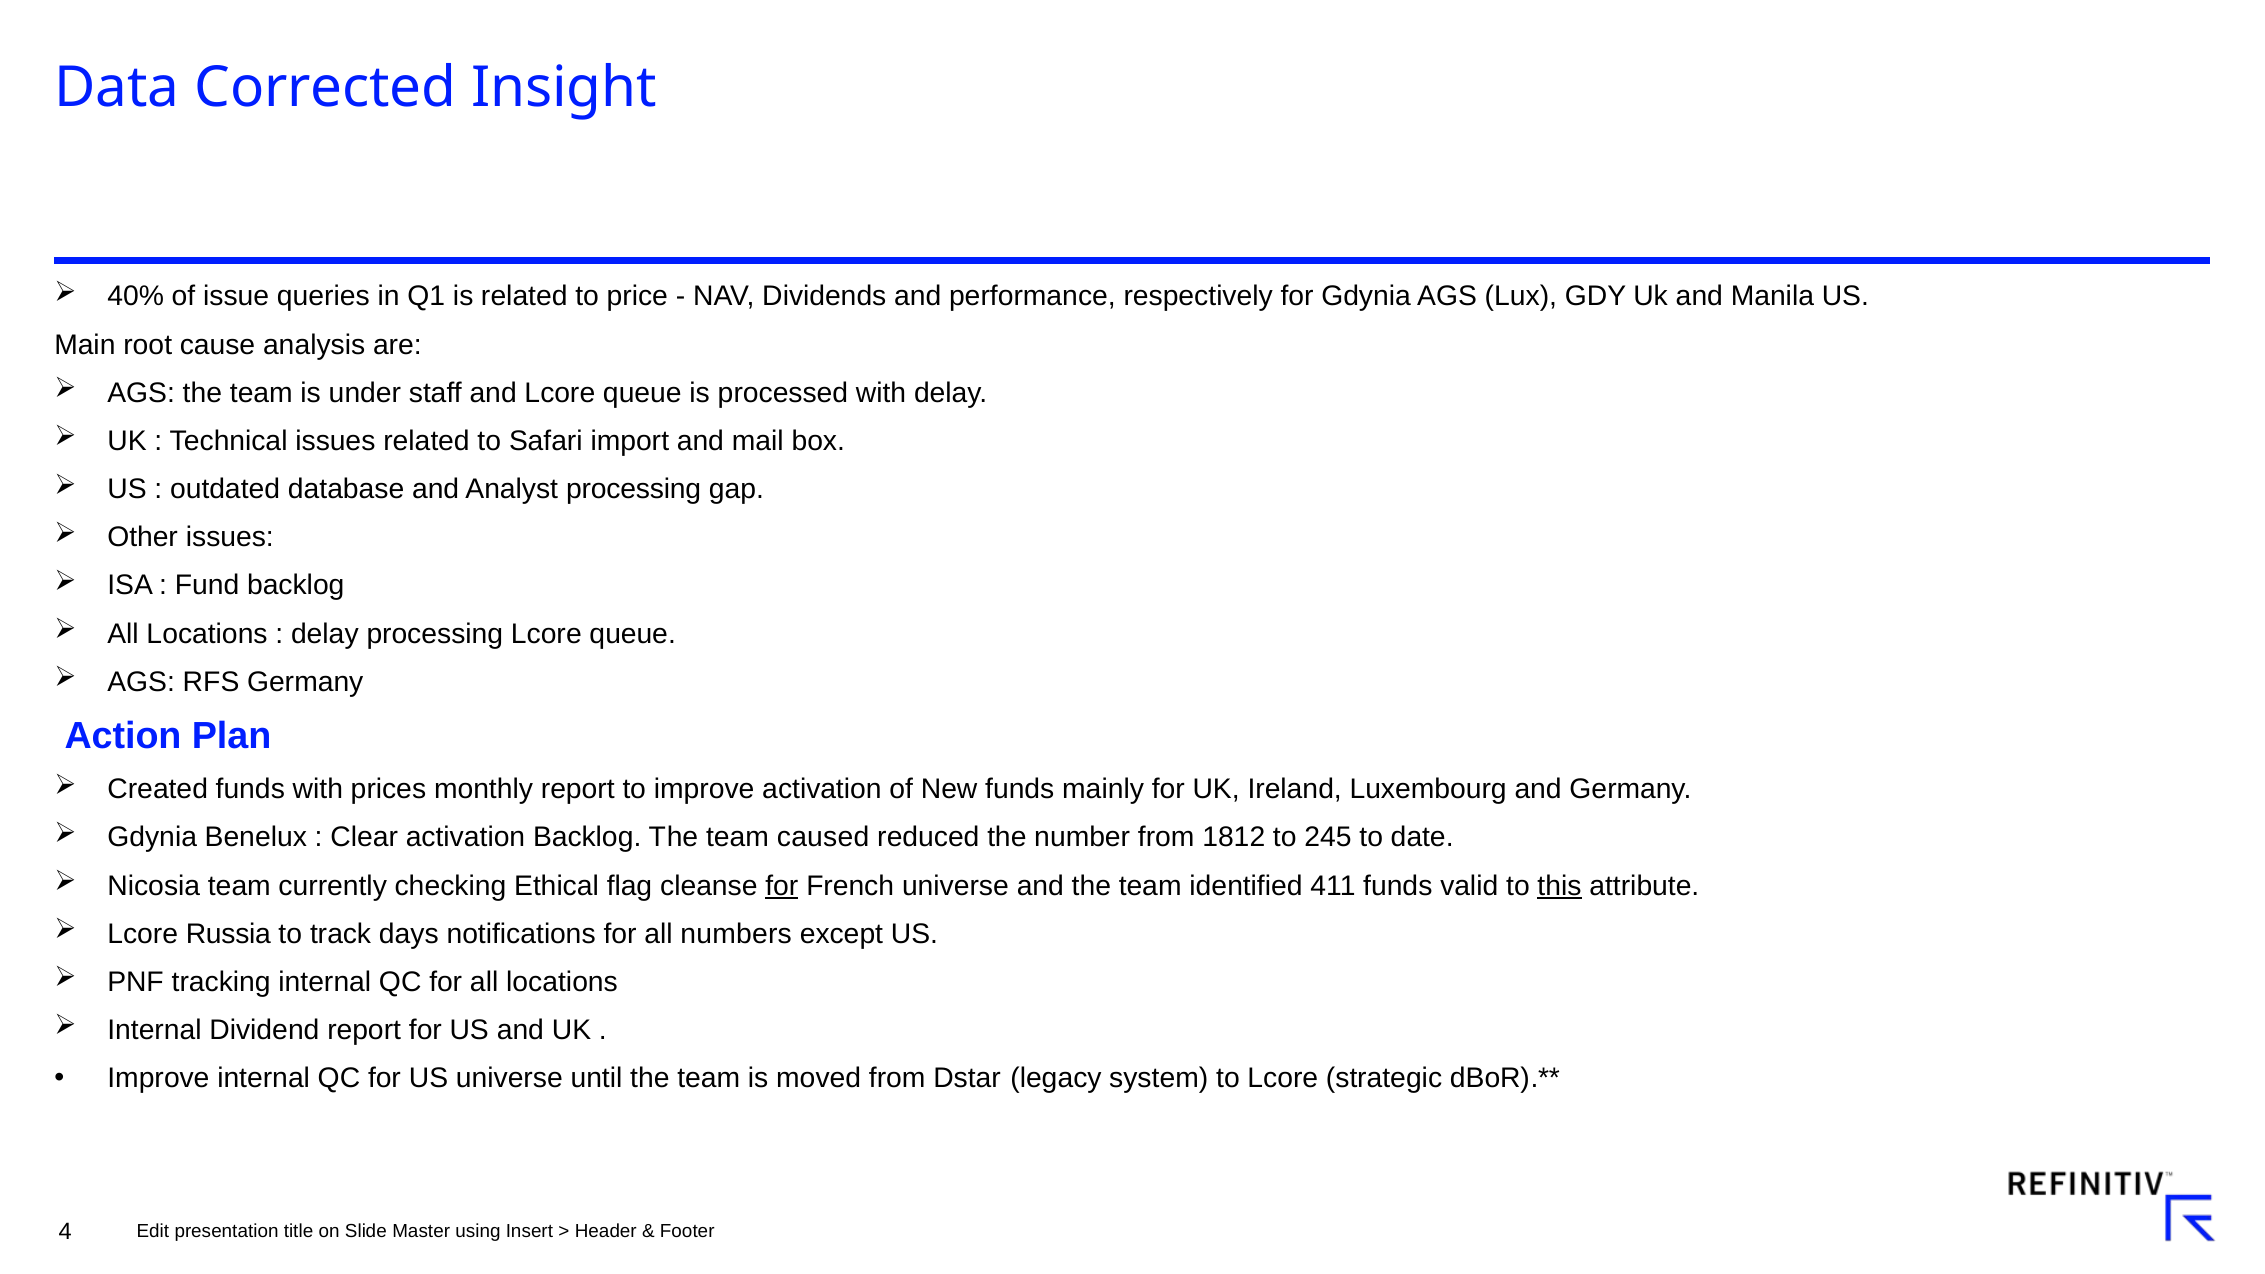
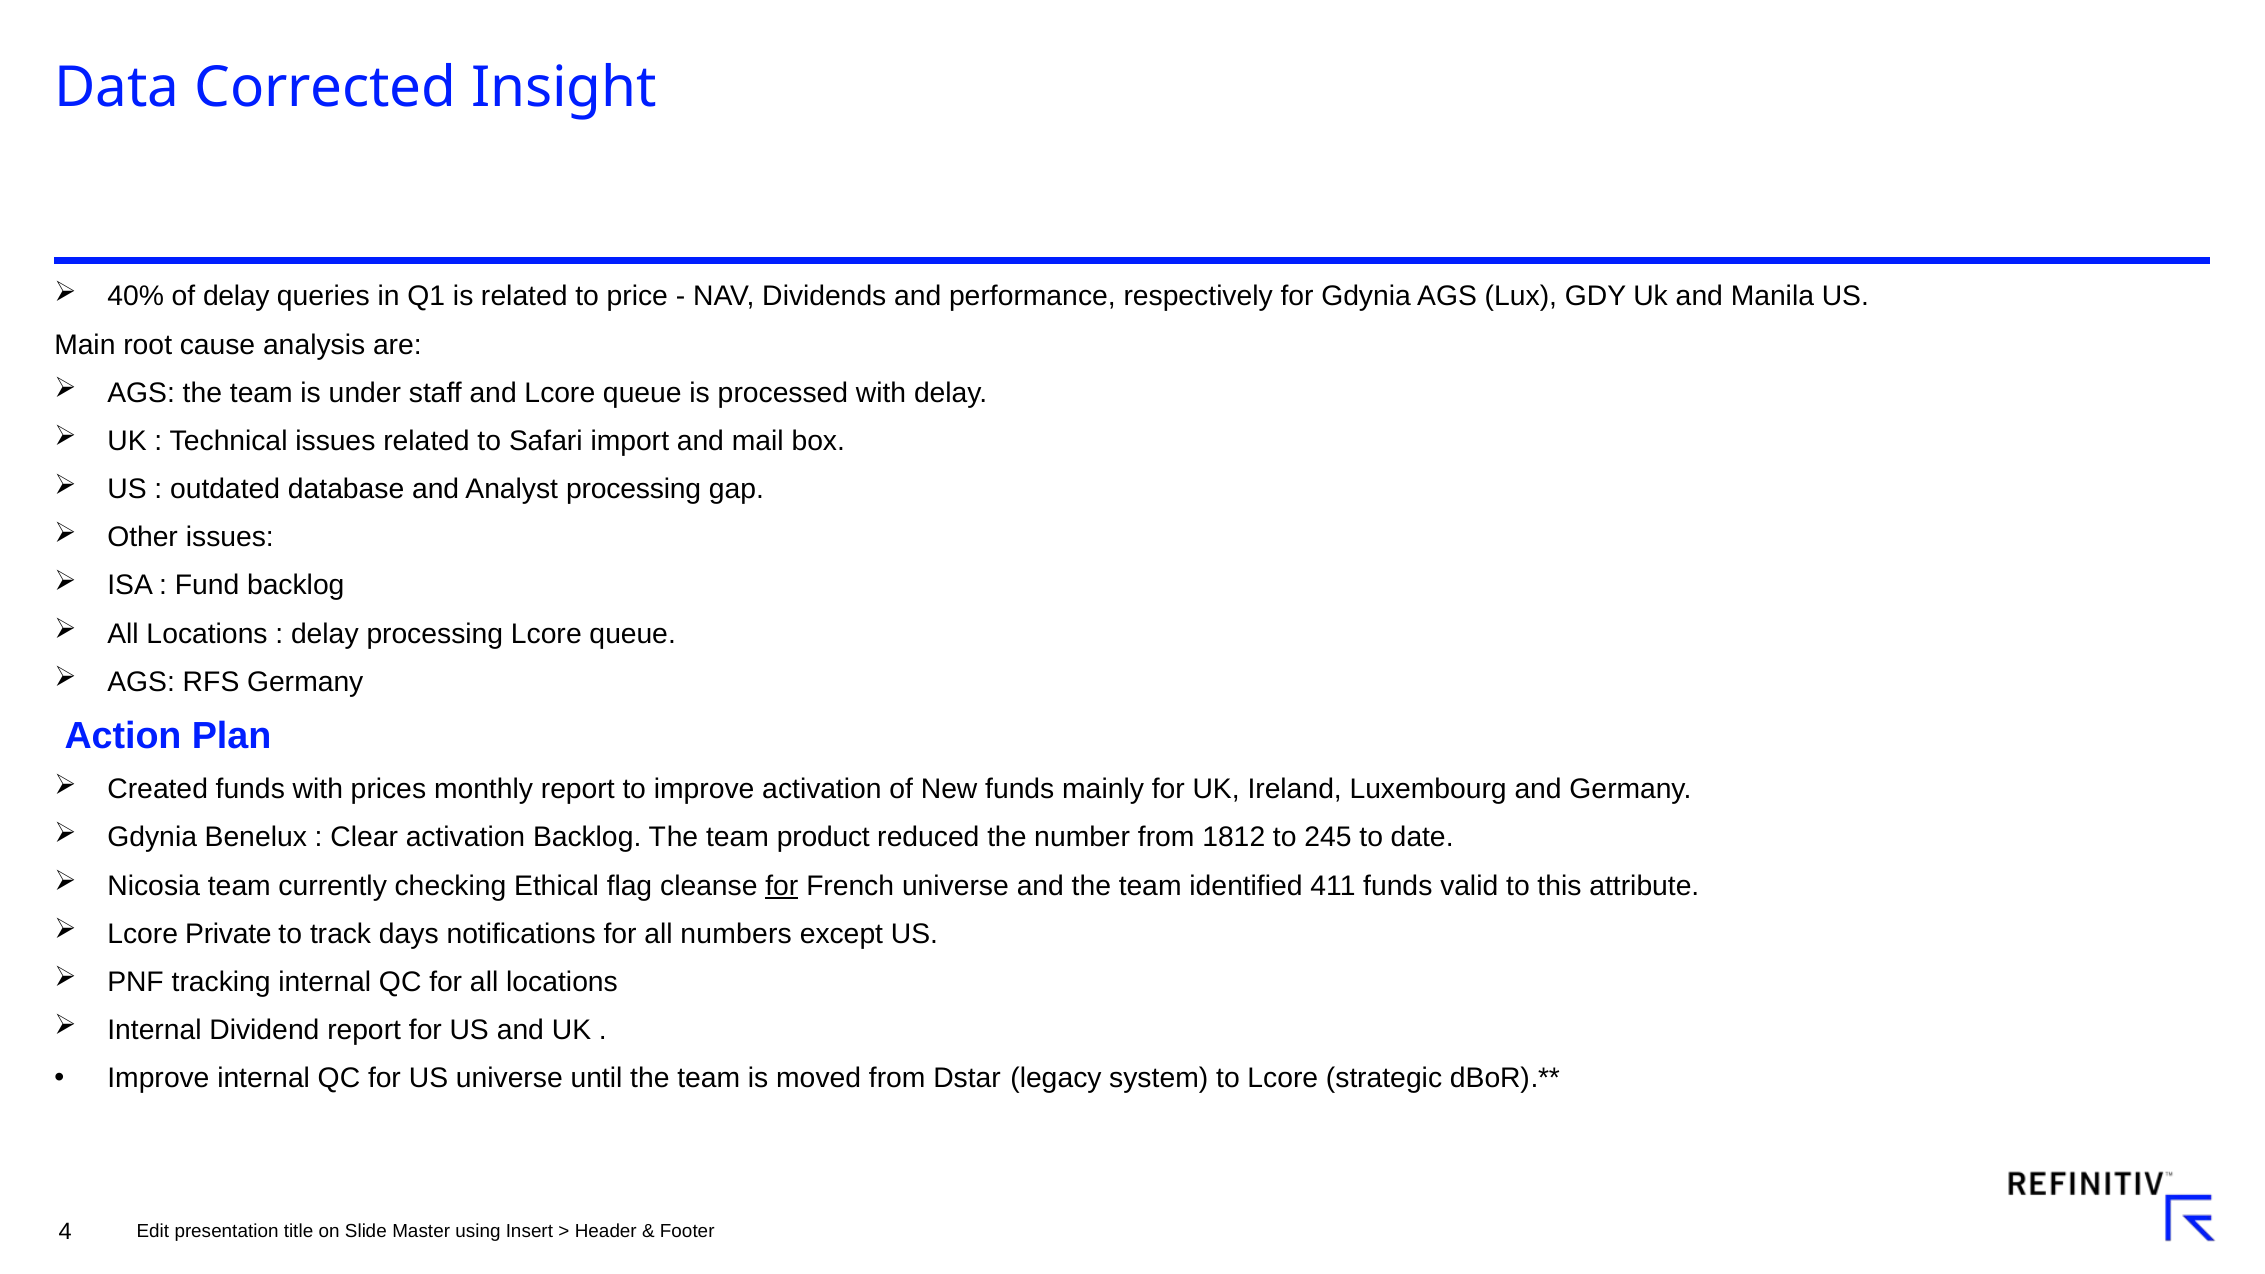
of issue: issue -> delay (236, 297)
caused: caused -> product (823, 838)
this underline: present -> none (1560, 886)
Russia: Russia -> Private (228, 934)
